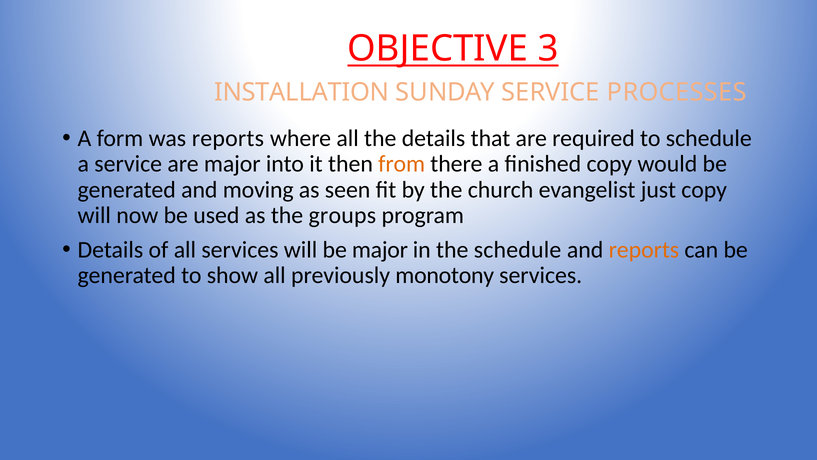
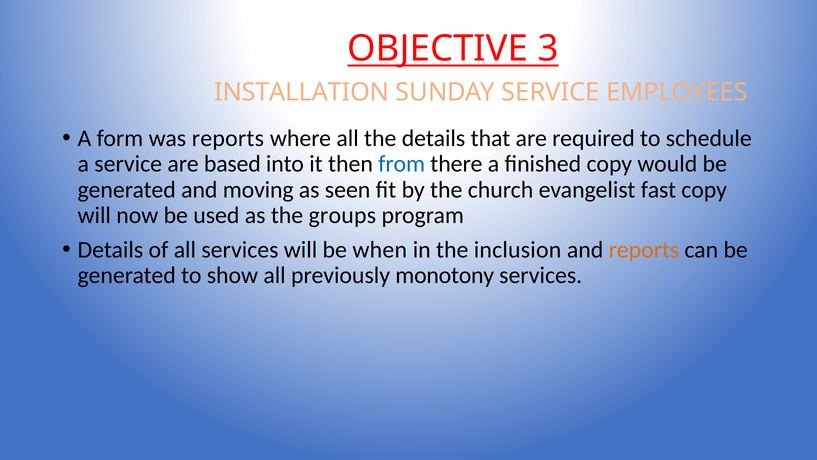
PROCESSES: PROCESSES -> EMPLOYEES (677, 92)
are major: major -> based (232, 164)
from colour: orange -> blue (402, 164)
just: just -> fast (658, 190)
be major: major -> when (380, 250)
the schedule: schedule -> inclusion (518, 250)
